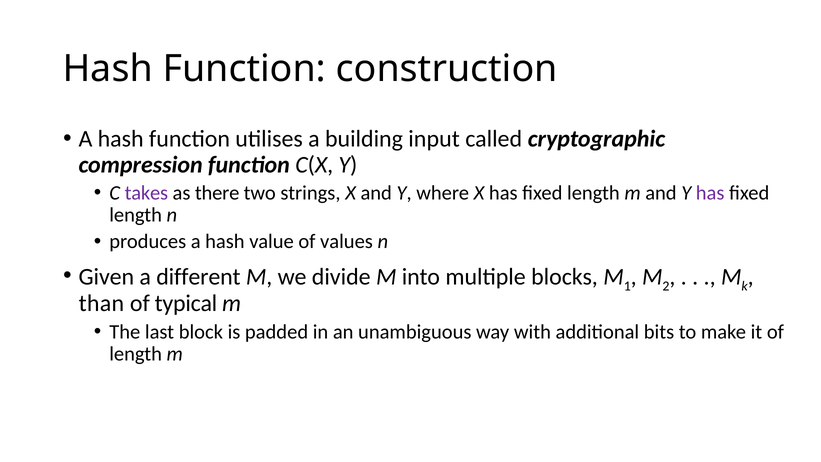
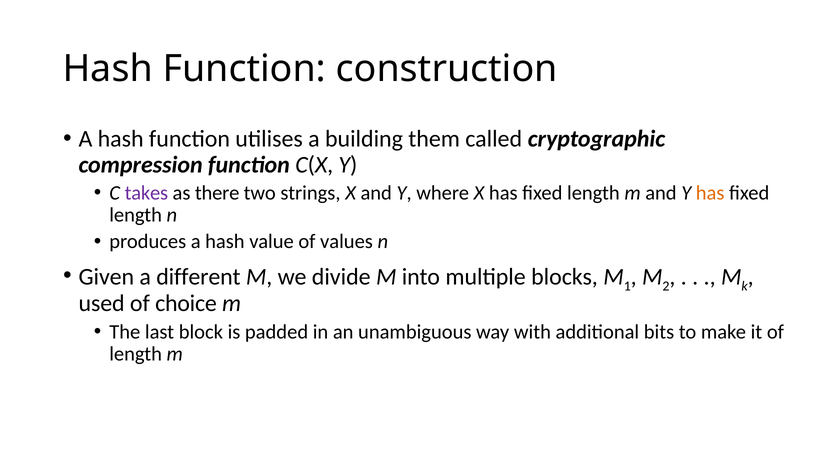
input: input -> them (434, 139)
has colour: purple -> orange (710, 193)
than: than -> used (102, 303)
typical: typical -> choice (186, 303)
